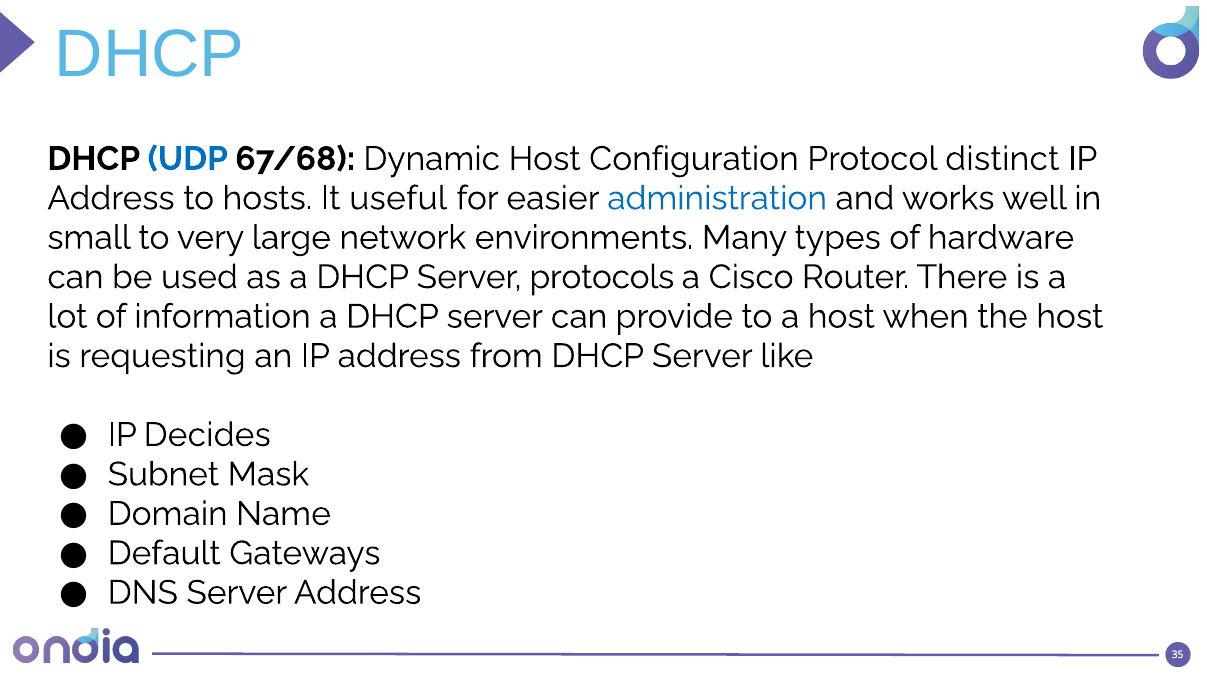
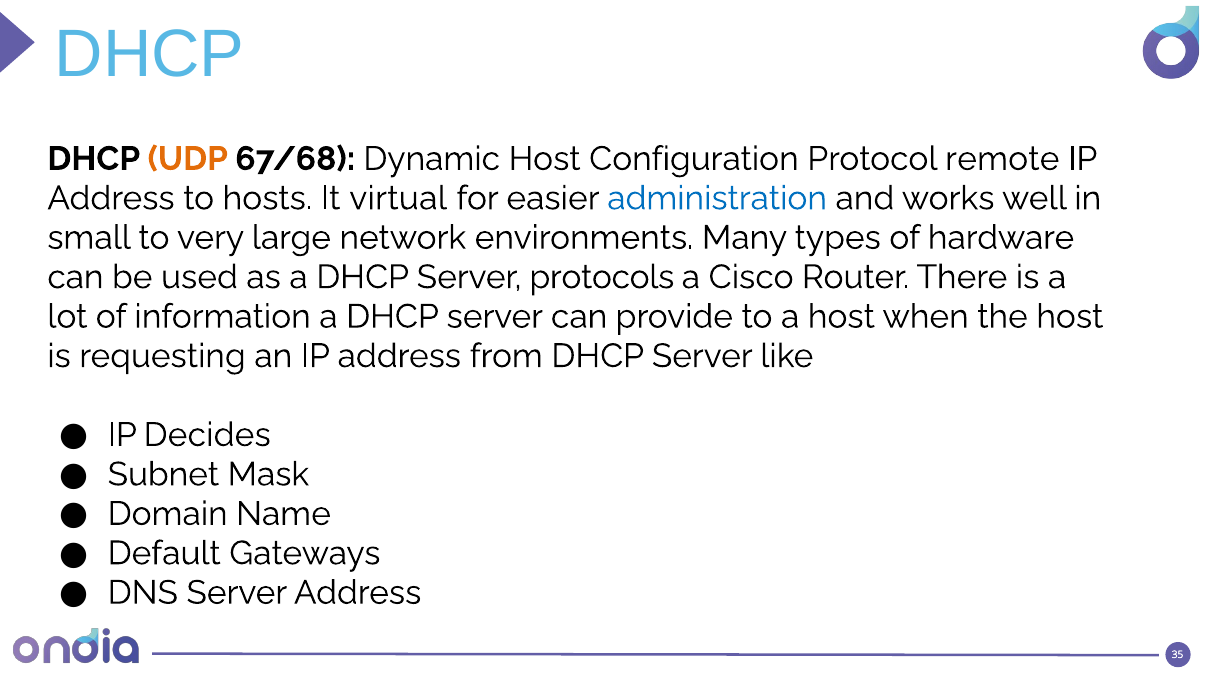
UDP colour: blue -> orange (188, 159)
distinct: distinct -> remote (1002, 159)
useful: useful -> virtual (398, 198)
